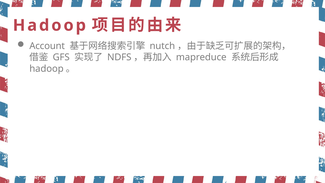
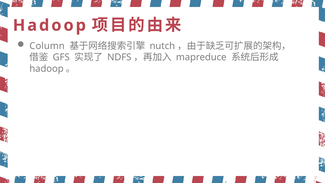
Account: Account -> Column (47, 46)
